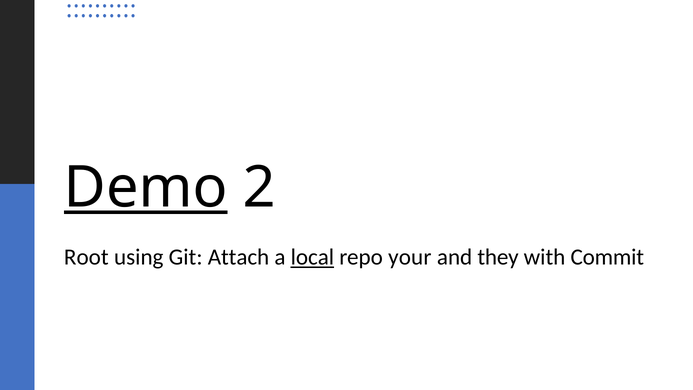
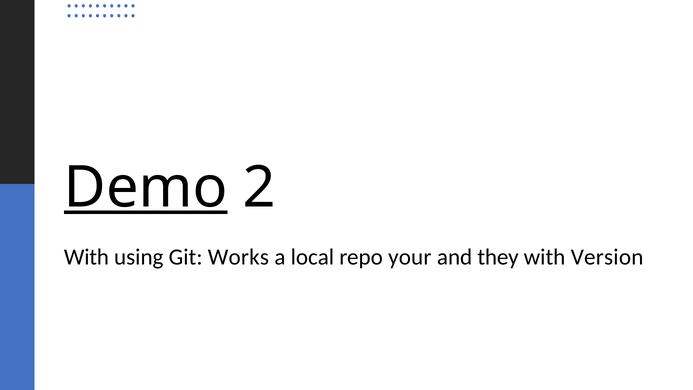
Root: Root -> With (86, 257)
Attach: Attach -> Works (238, 257)
local underline: present -> none (312, 257)
Commit: Commit -> Version (607, 257)
